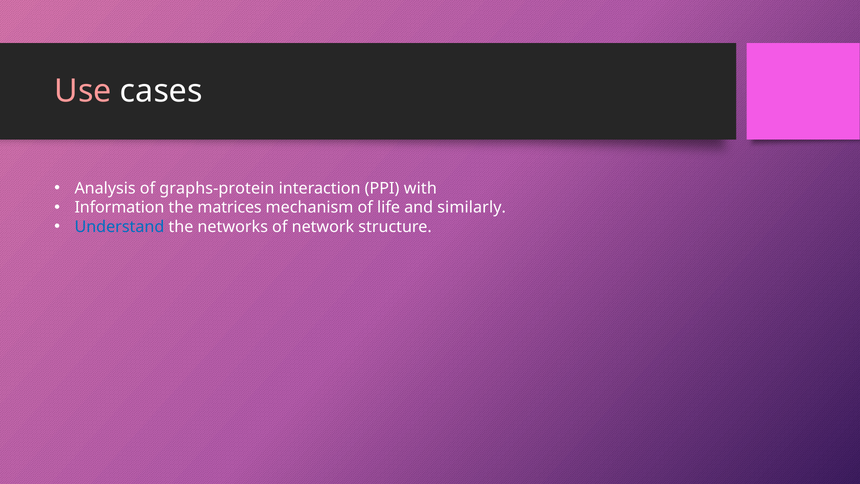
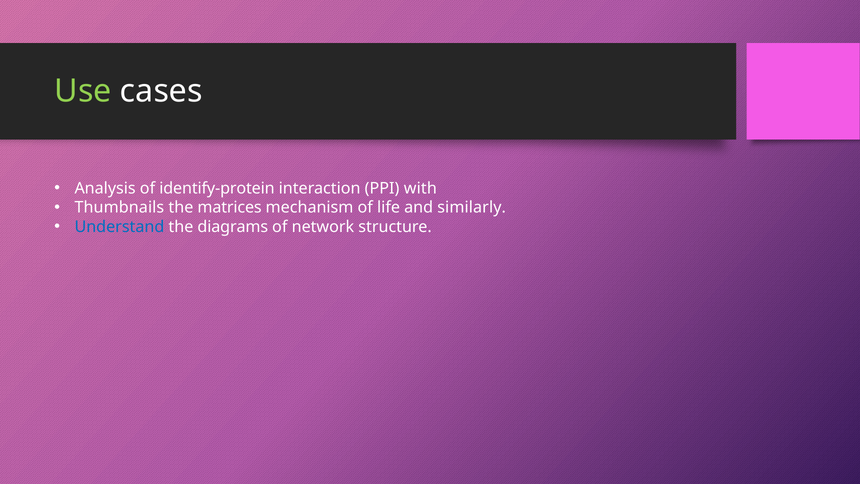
Use colour: pink -> light green (83, 91)
graphs-protein: graphs-protein -> identify-protein (217, 188)
Information: Information -> Thumbnails (119, 207)
networks: networks -> diagrams (233, 227)
